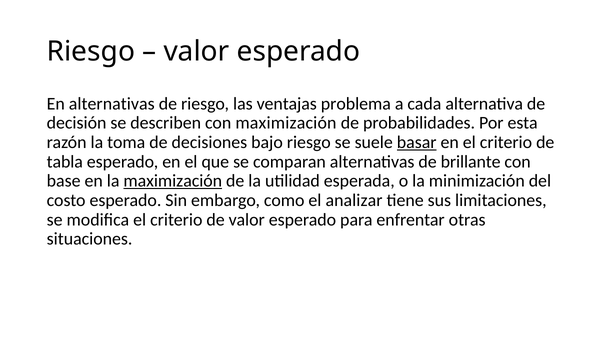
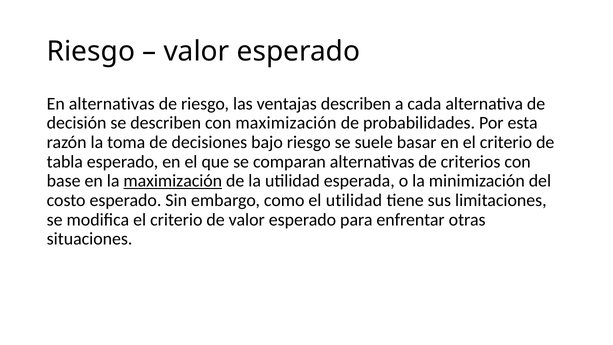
ventajas problema: problema -> describen (356, 104)
basar underline: present -> none (417, 142)
brillante: brillante -> criterios (471, 162)
el analizar: analizar -> utilidad (354, 200)
